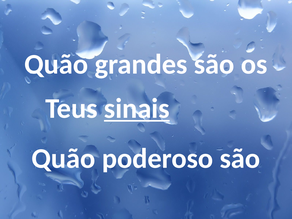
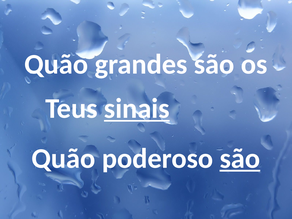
são underline: none -> present (240, 158)
